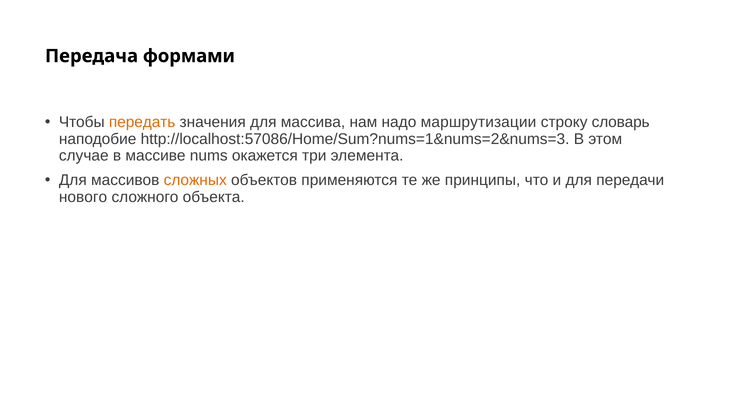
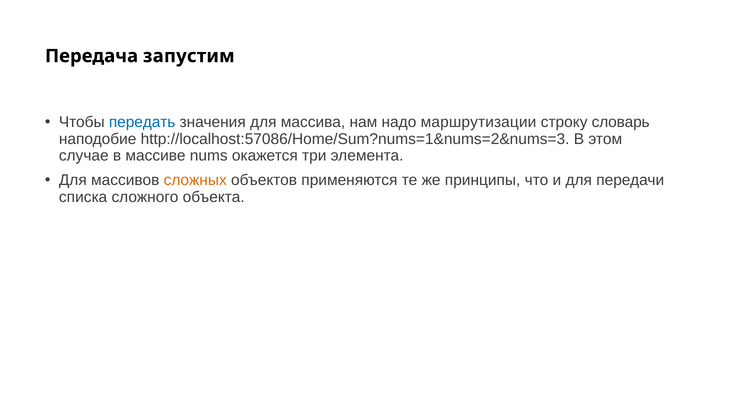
формами: формами -> запустим (189, 56)
передать colour: orange -> blue (142, 122)
нового: нового -> списка (83, 197)
